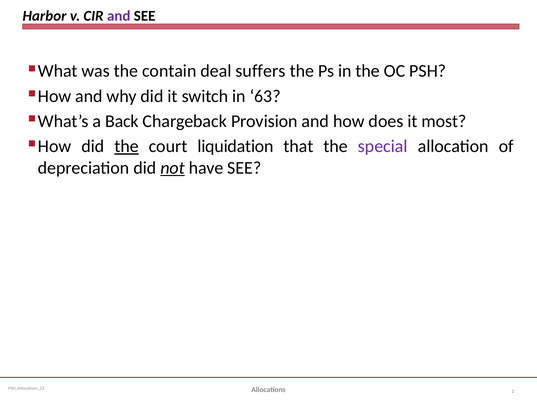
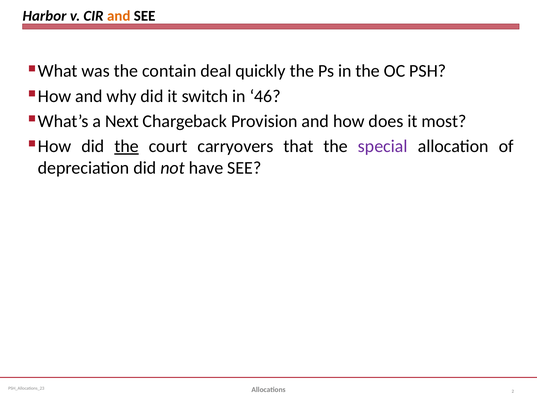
and colour: purple -> orange (119, 16)
suffers: suffers -> quickly (261, 71)
63: 63 -> 46 (265, 96)
Back: Back -> Next (122, 121)
liquidation: liquidation -> carryovers (235, 146)
not underline: present -> none (173, 168)
